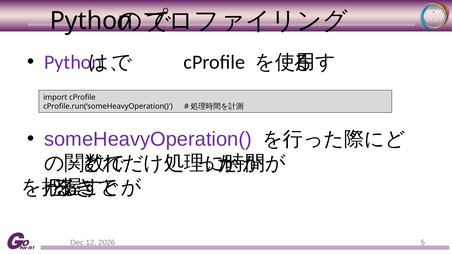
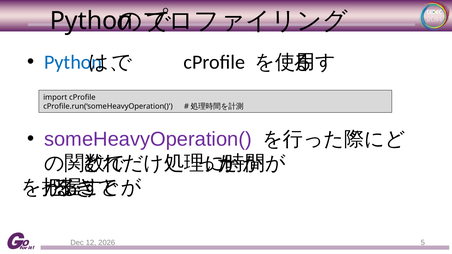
Python colour: purple -> blue (73, 62)
